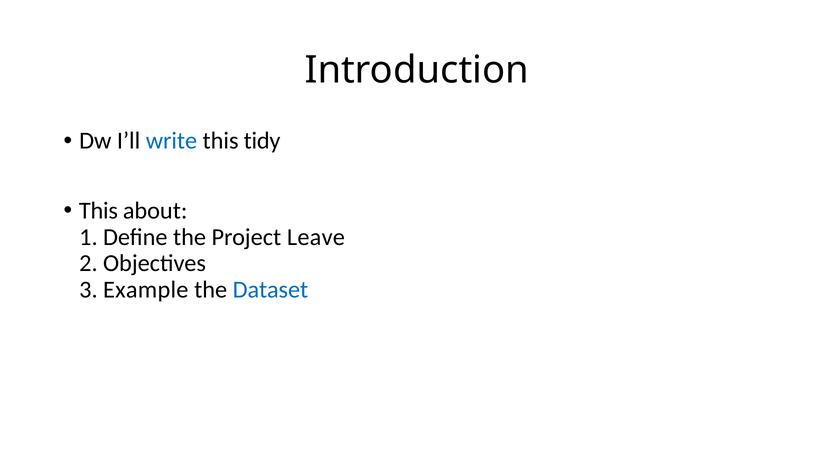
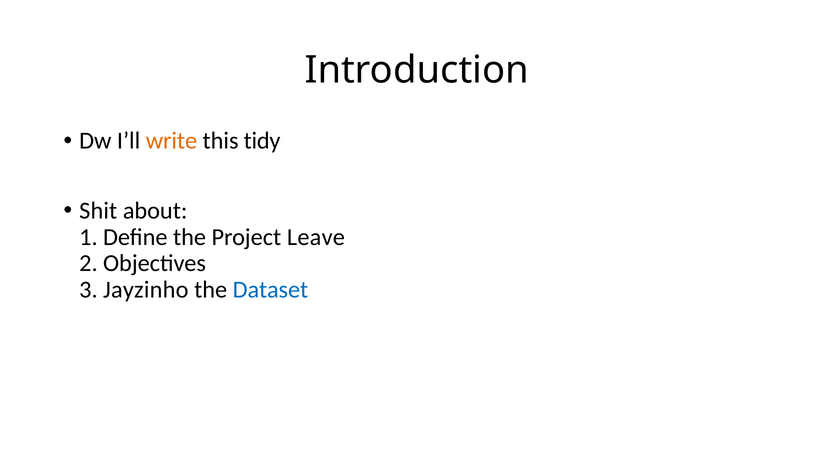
write colour: blue -> orange (171, 141)
This: This -> Shit (98, 211)
Example: Example -> Jayzinho (146, 290)
